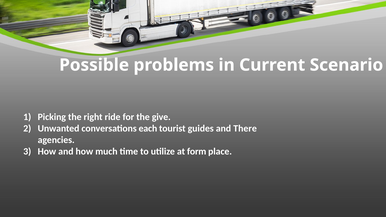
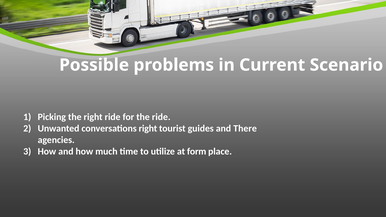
the give: give -> ride (161, 117)
conversations each: each -> right (148, 128)
